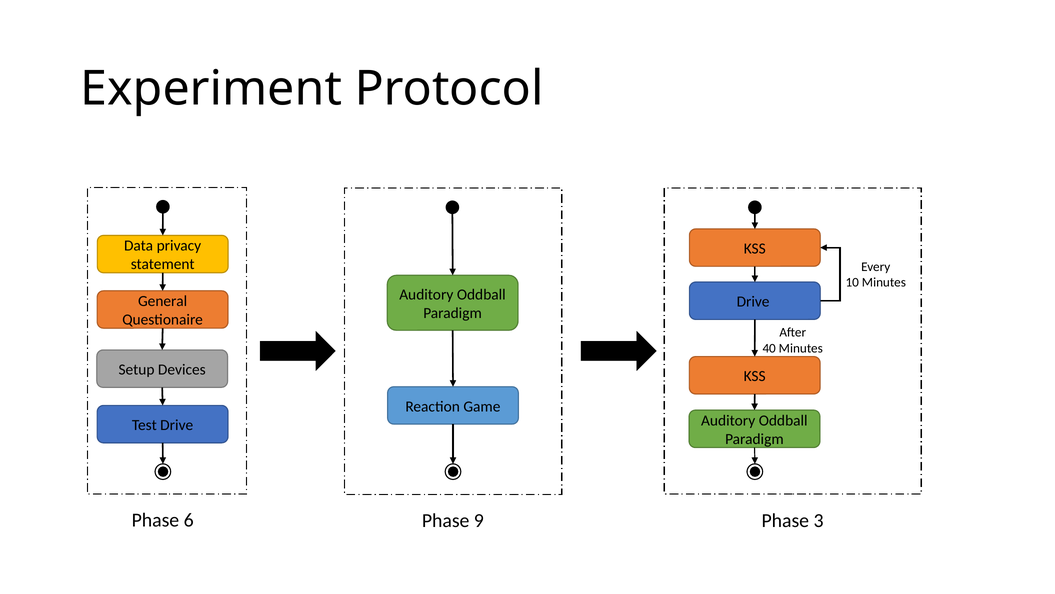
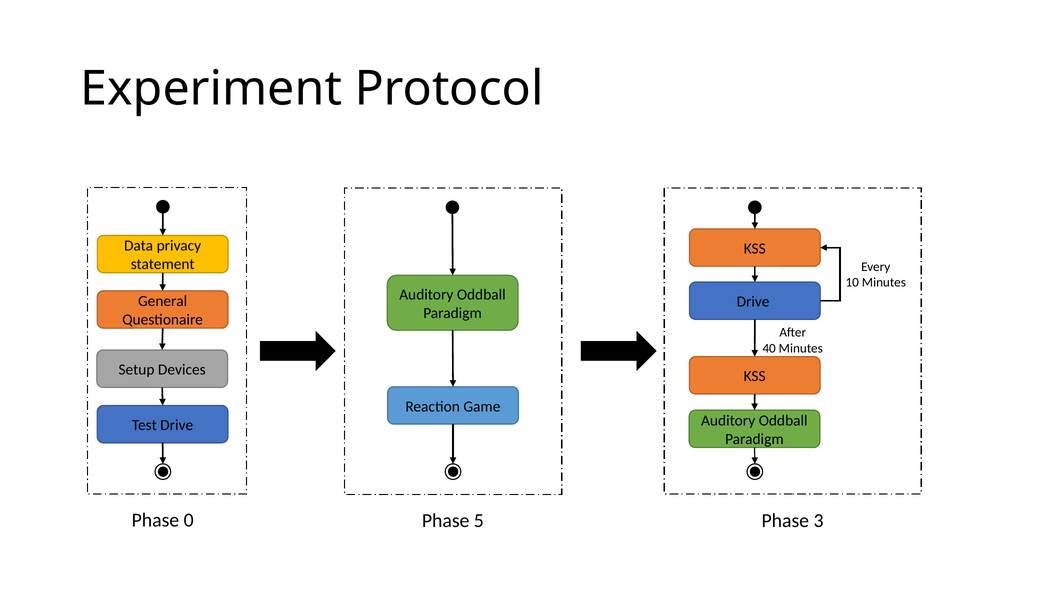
6: 6 -> 0 (189, 520)
9: 9 -> 5 (479, 520)
